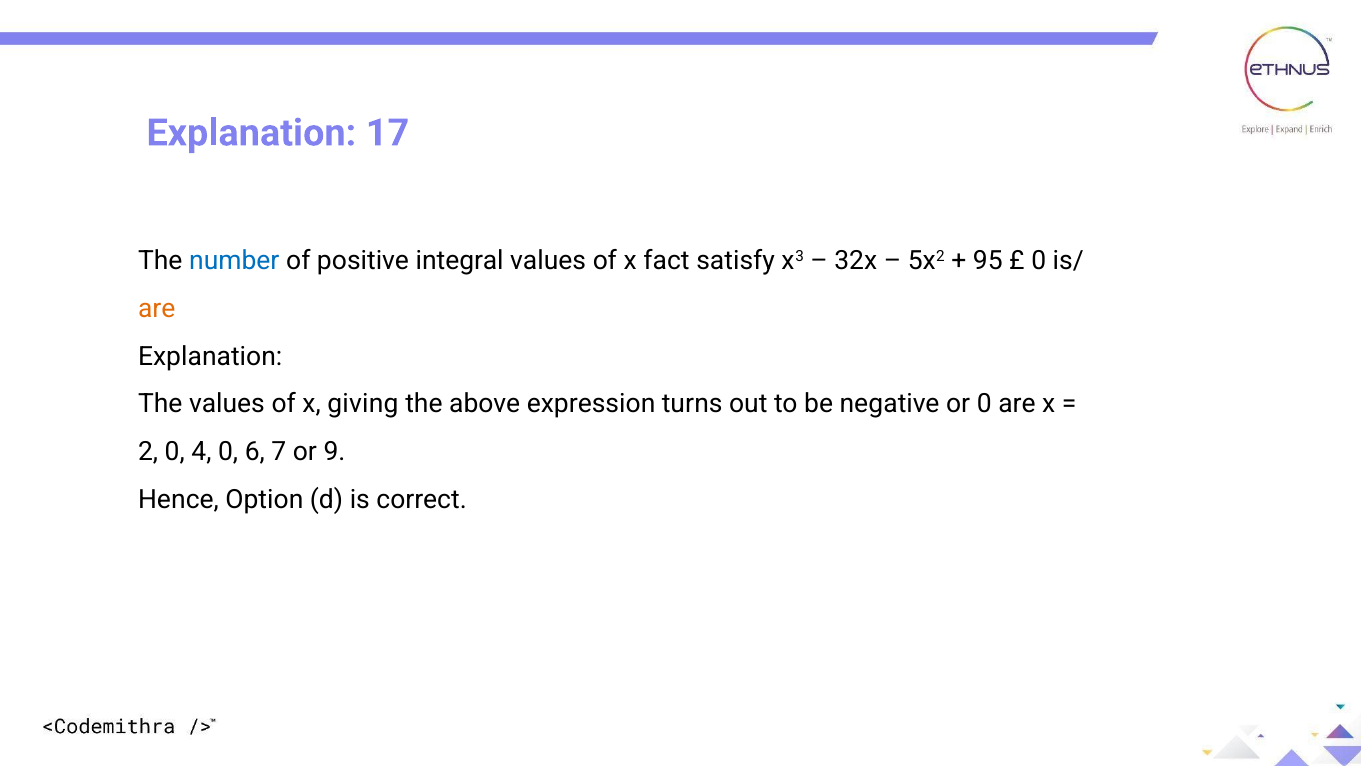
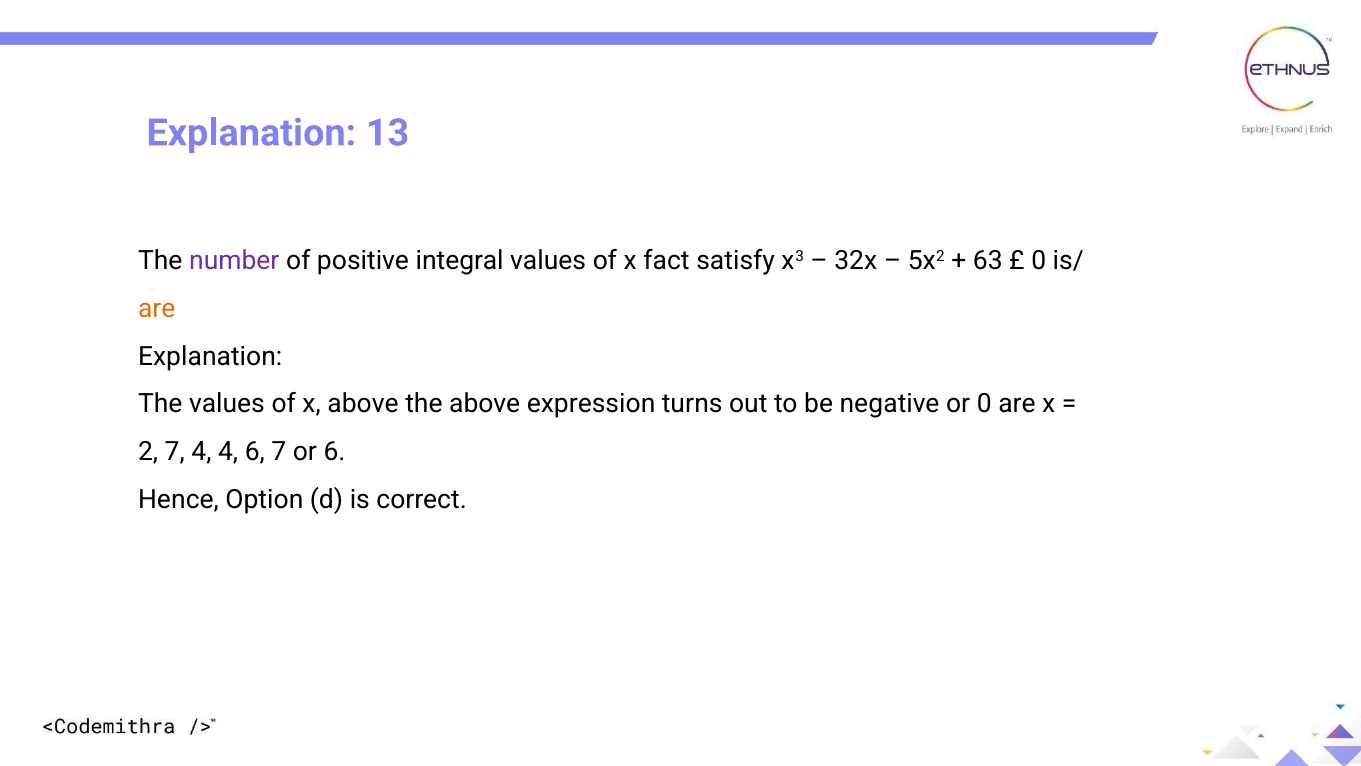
17: 17 -> 13 (387, 133)
number colour: blue -> purple (234, 261)
95: 95 -> 63 (988, 261)
x giving: giving -> above (363, 404)
2 0: 0 -> 7 (175, 451)
4 0: 0 -> 4 (228, 451)
or 9: 9 -> 6 (334, 451)
